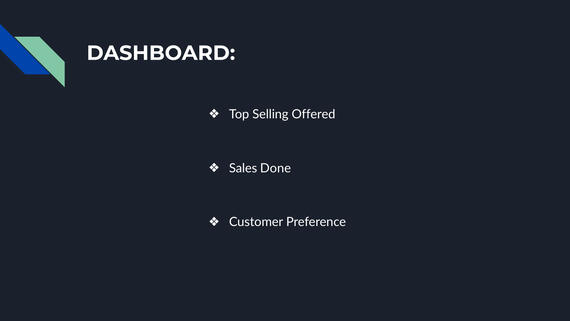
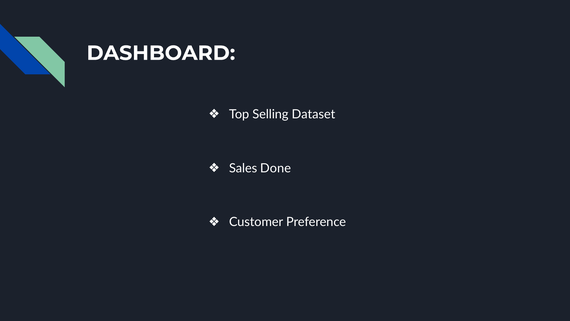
Offered: Offered -> Dataset (313, 114)
